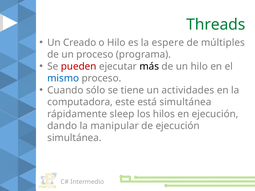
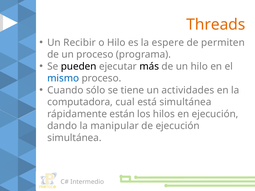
Threads colour: green -> orange (216, 25)
Creado: Creado -> Recibir (80, 43)
múltiples: múltiples -> permiten (223, 43)
pueden colour: red -> black (79, 66)
este: este -> cual (125, 102)
sleep: sleep -> están (122, 114)
